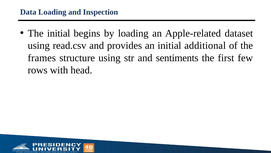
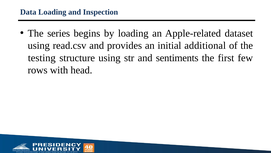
The initial: initial -> series (59, 33)
frames: frames -> testing (42, 58)
